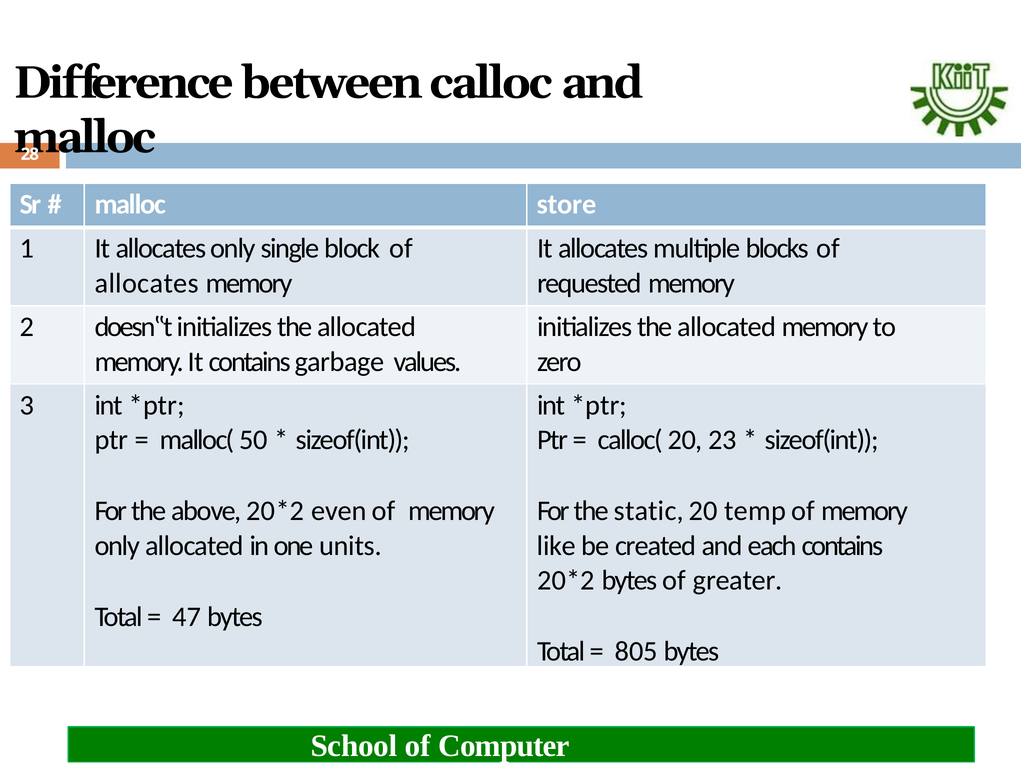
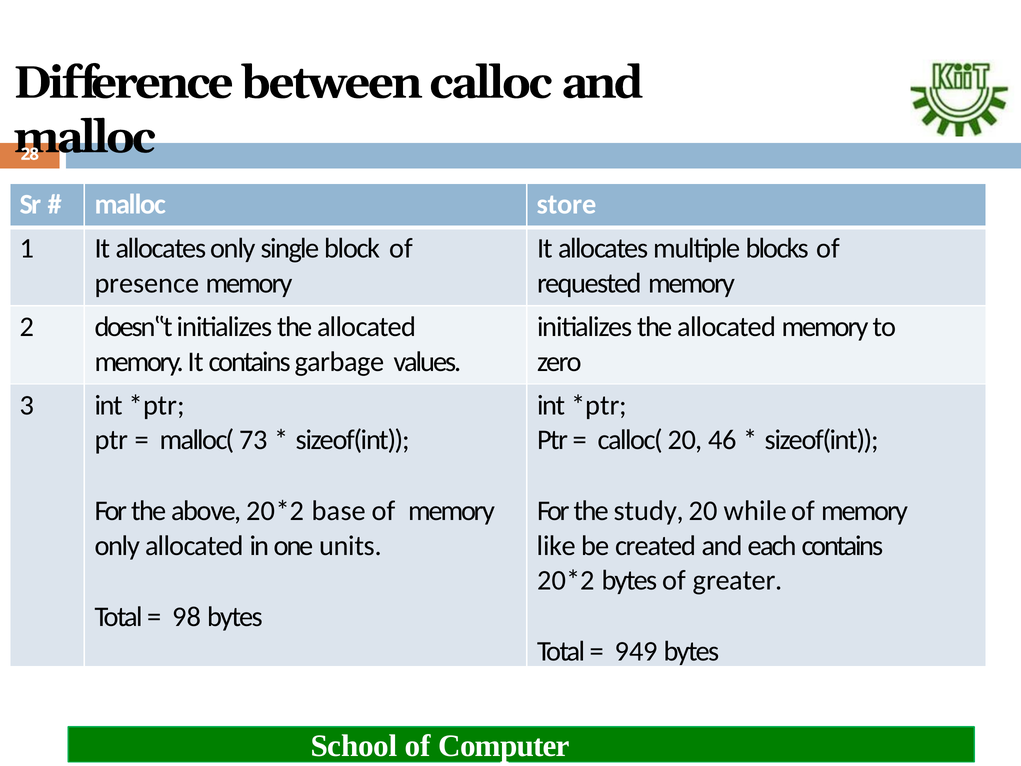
allocates: allocates -> presence (147, 283)
50: 50 -> 73 (254, 440)
23: 23 -> 46 (722, 440)
even: even -> base (339, 511)
static: static -> study (649, 511)
temp: temp -> while (755, 511)
47: 47 -> 98 (187, 616)
805: 805 -> 949 (636, 651)
